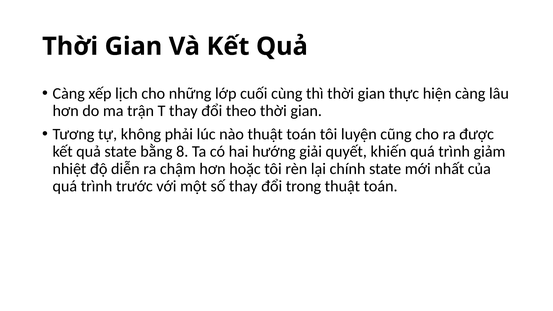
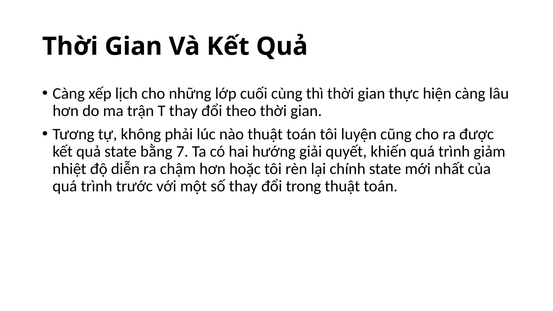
8: 8 -> 7 (182, 152)
